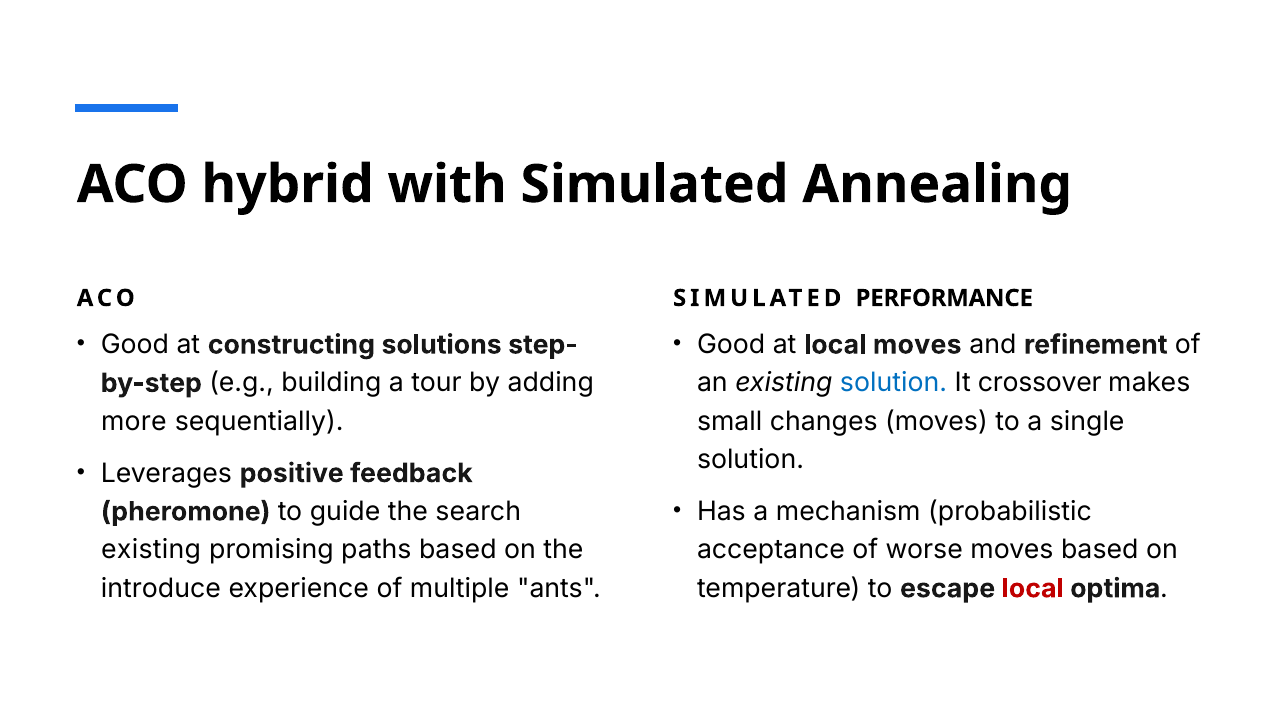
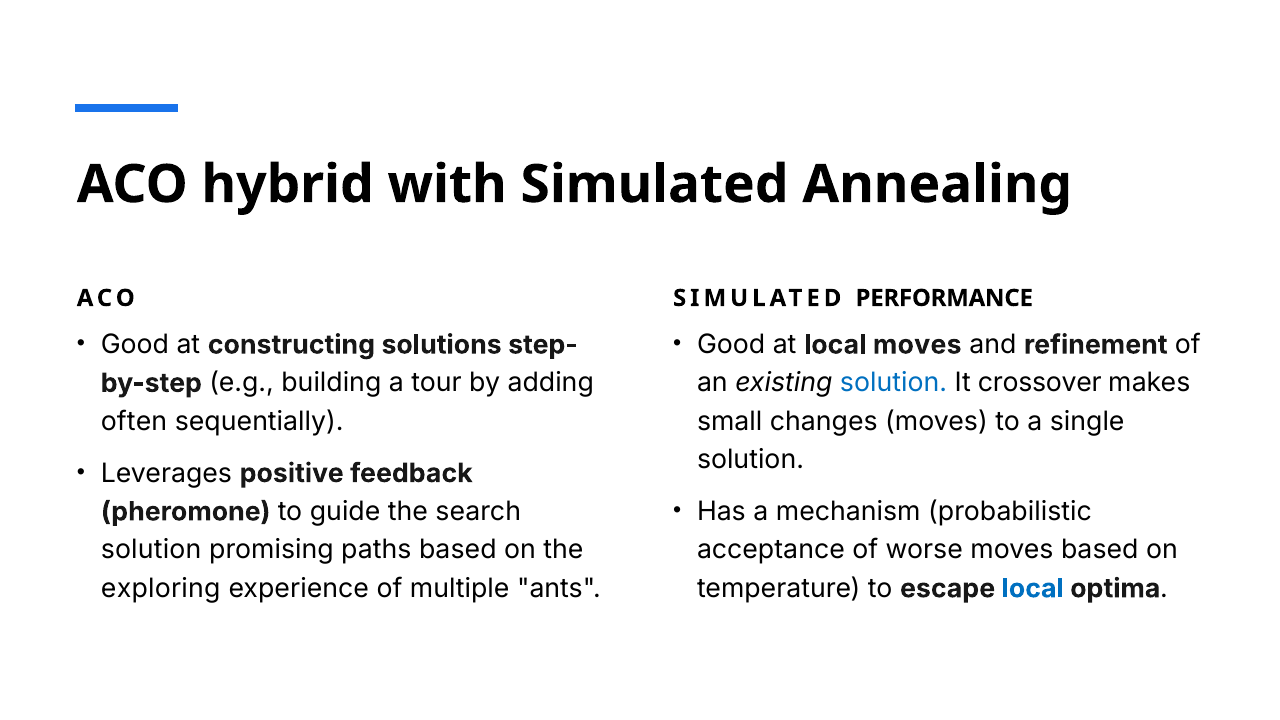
more: more -> often (134, 422)
existing: existing -> solution (151, 550)
introduce: introduce -> exploring (161, 588)
local colour: red -> blue (1033, 588)
